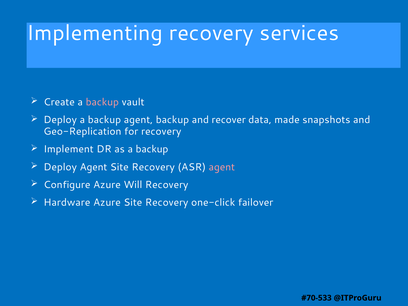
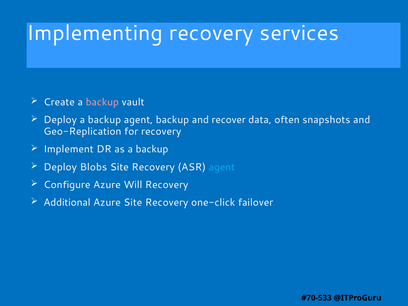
made: made -> often (287, 120)
Deploy Agent: Agent -> Blobs (93, 167)
agent colour: pink -> light blue (222, 167)
Hardware: Hardware -> Additional (67, 203)
